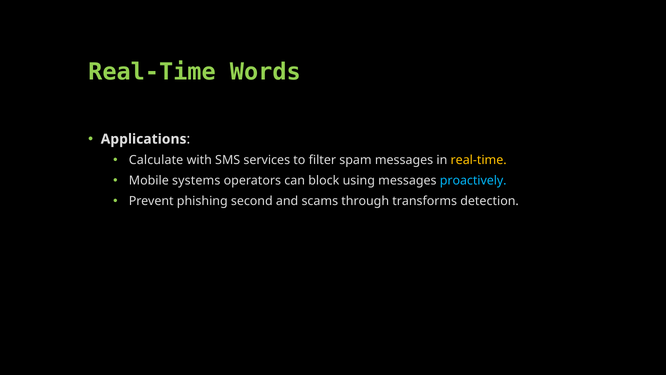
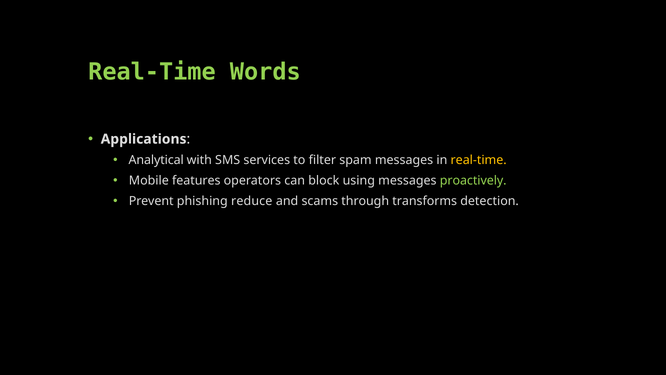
Calculate: Calculate -> Analytical (156, 160)
systems: systems -> features (196, 181)
proactively colour: light blue -> light green (473, 181)
second: second -> reduce (252, 201)
